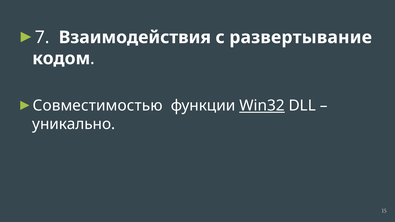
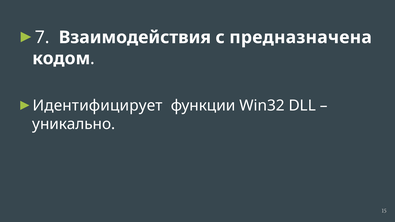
развертывание: развертывание -> предназначена (301, 37)
Совместимостью: Совместимостью -> Идентифицирует (98, 106)
Win32 underline: present -> none (262, 106)
